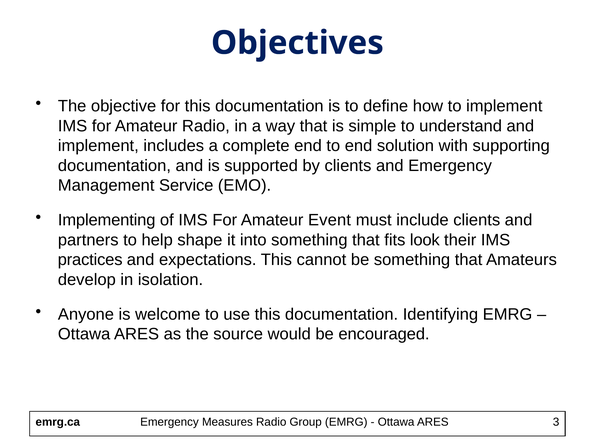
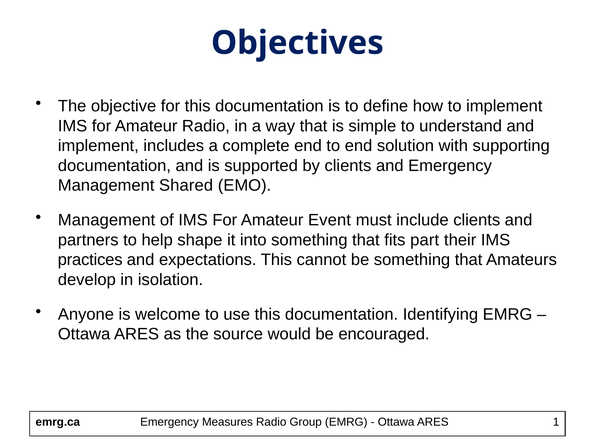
Service: Service -> Shared (186, 186)
Implementing: Implementing -> Management (107, 220)
look: look -> part (425, 240)
3: 3 -> 1 (556, 422)
